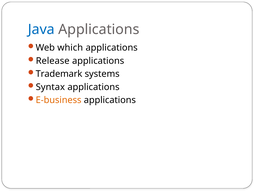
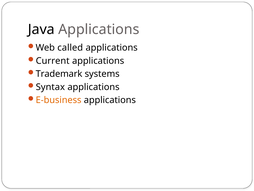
Java colour: blue -> black (41, 29)
which: which -> called (70, 48)
Release: Release -> Current (53, 61)
